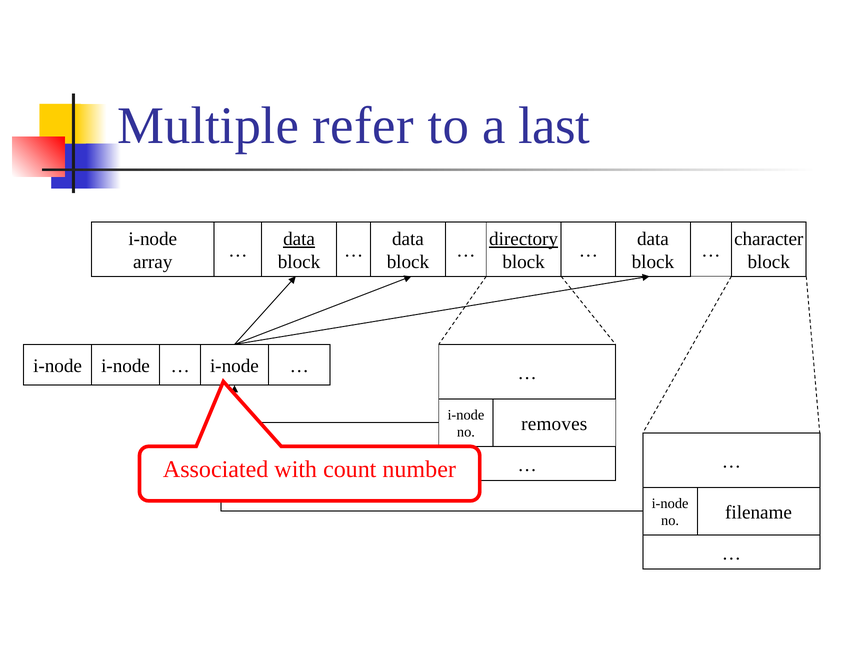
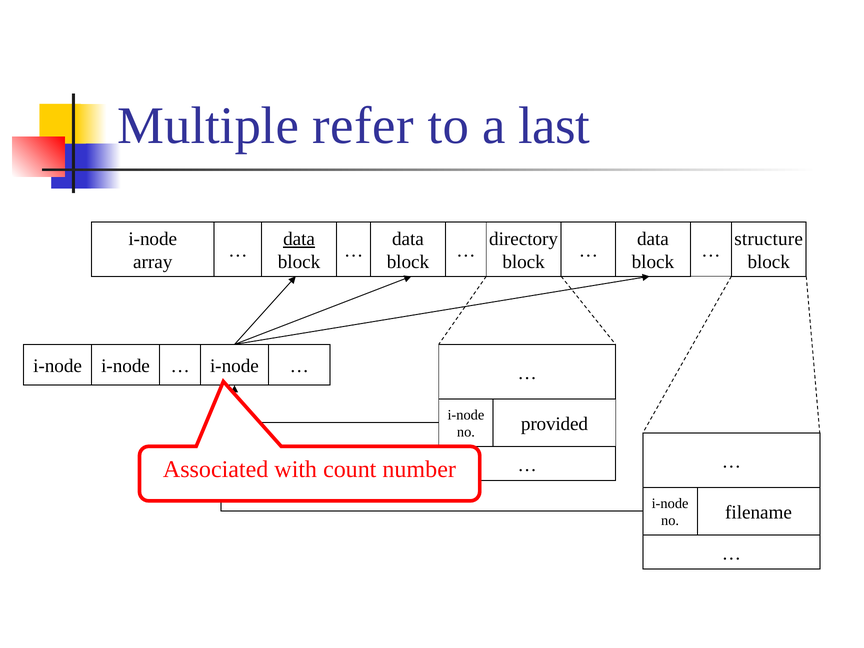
directory underline: present -> none (524, 239)
character: character -> structure (769, 239)
removes: removes -> provided (554, 424)
